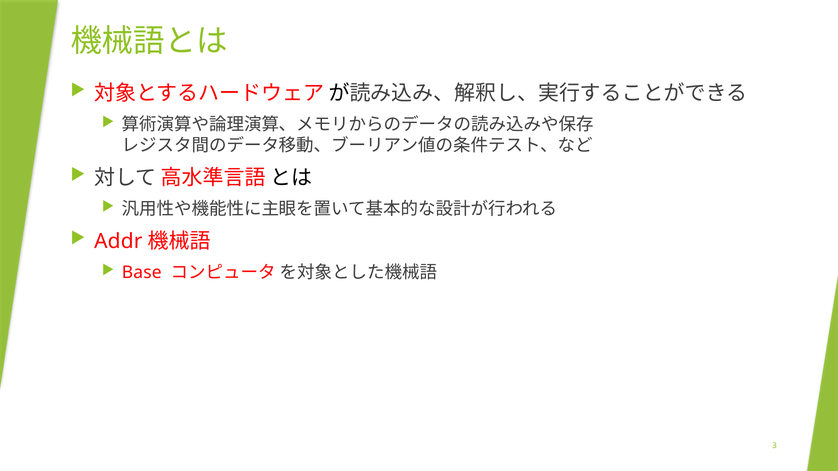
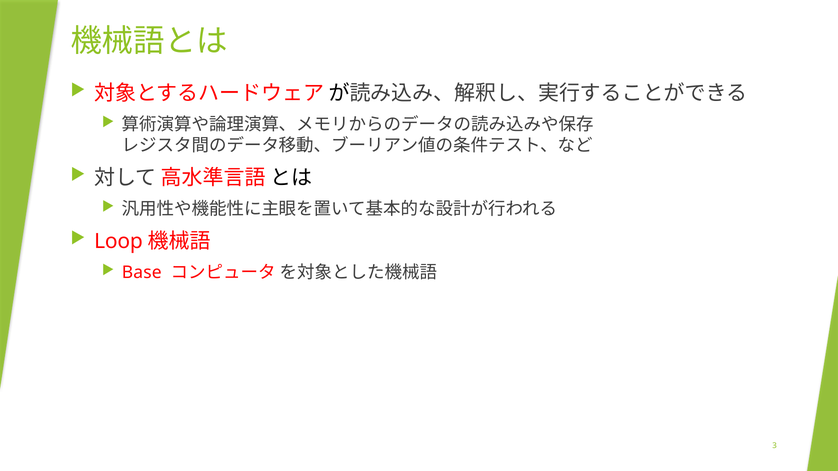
Addr: Addr -> Loop (118, 241)
